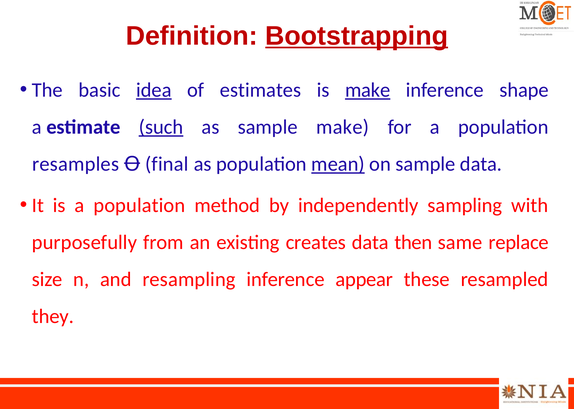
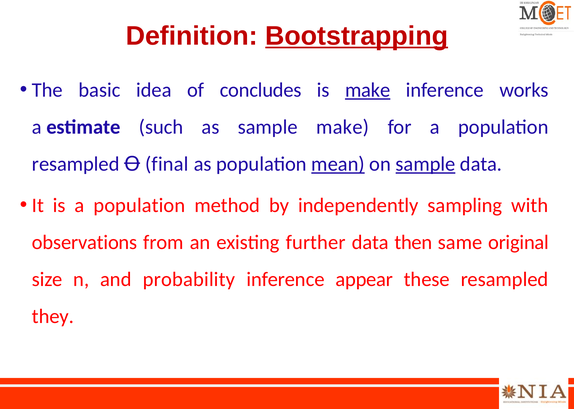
idea underline: present -> none (154, 90)
estimates: estimates -> concludes (261, 90)
shape: shape -> works (524, 90)
such underline: present -> none (161, 127)
resamples: resamples -> resampled (76, 164)
sample underline: none -> present (425, 164)
purposefully: purposefully -> observations (85, 242)
creates: creates -> further (316, 242)
replace: replace -> original (519, 242)
resampling: resampling -> probability (189, 279)
